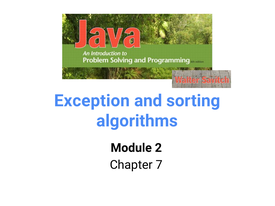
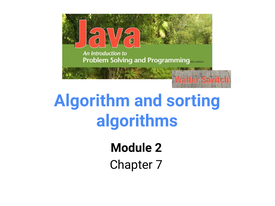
Exception: Exception -> Algorithm (92, 101)
